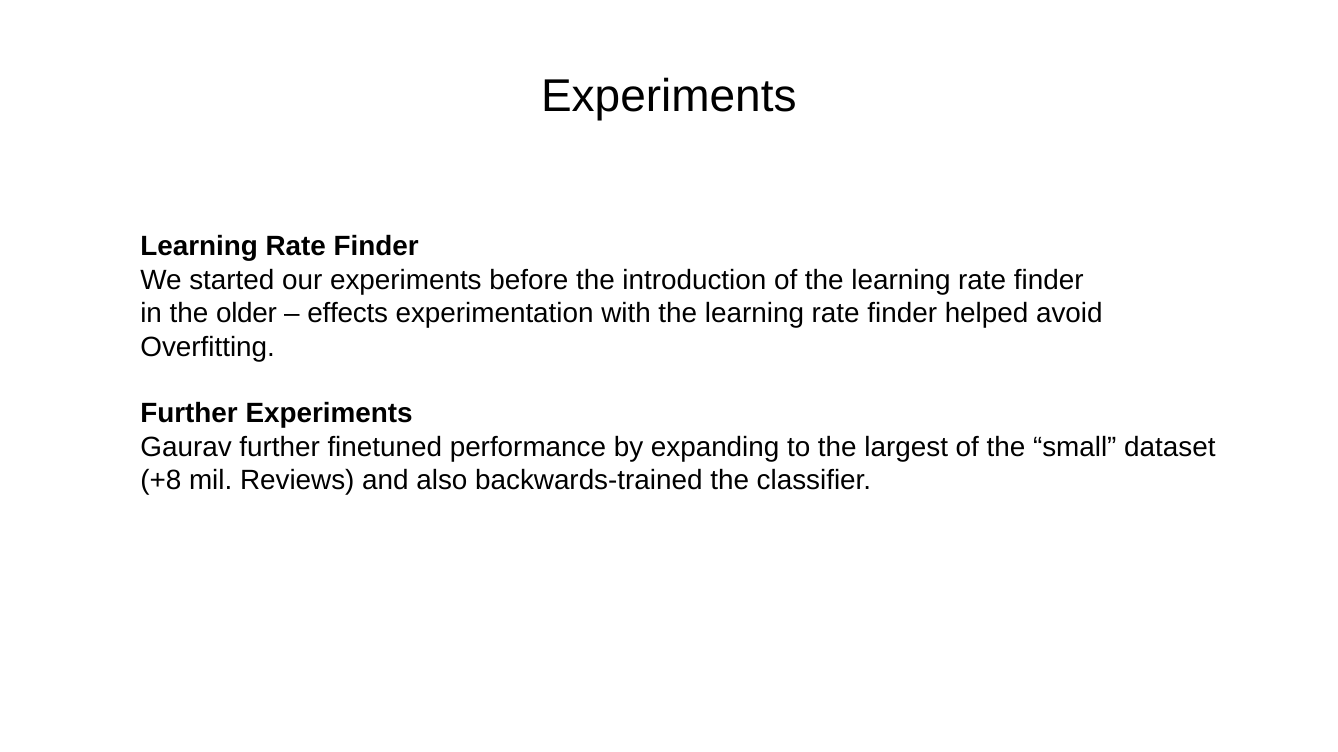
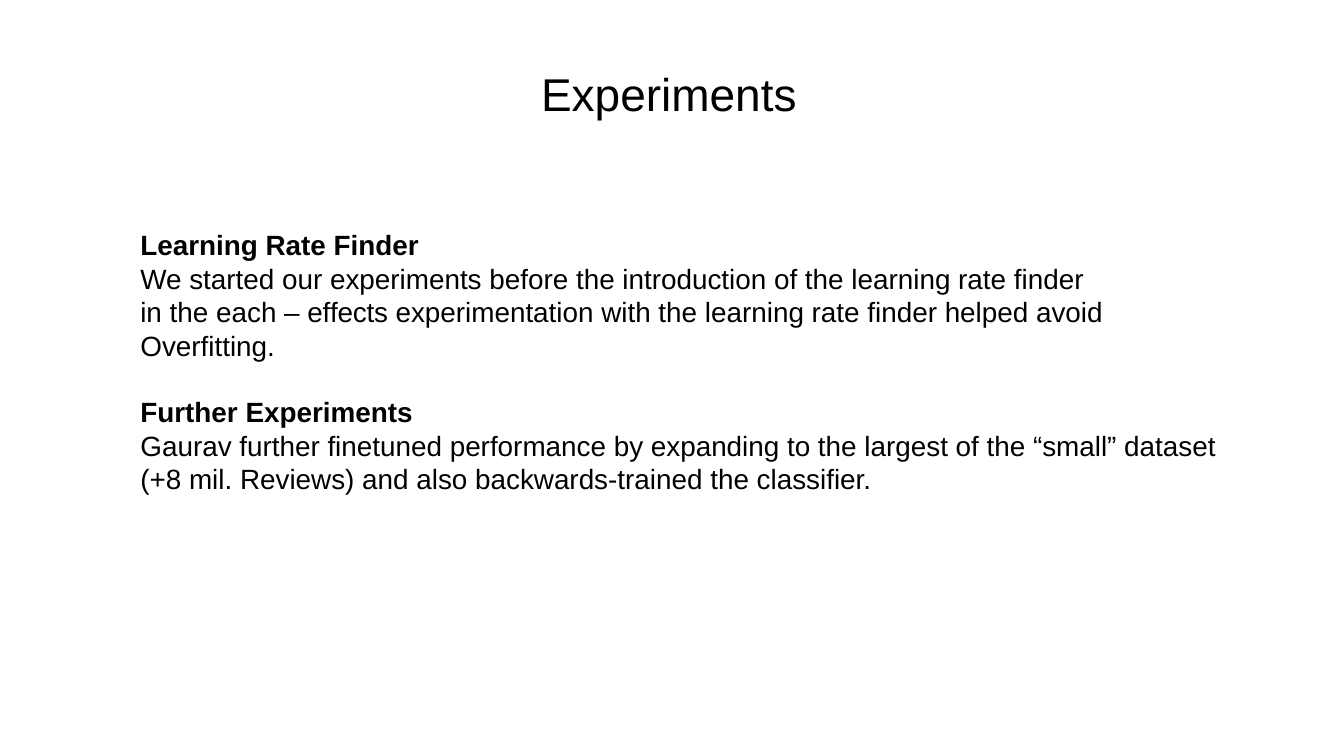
older: older -> each (246, 314)
